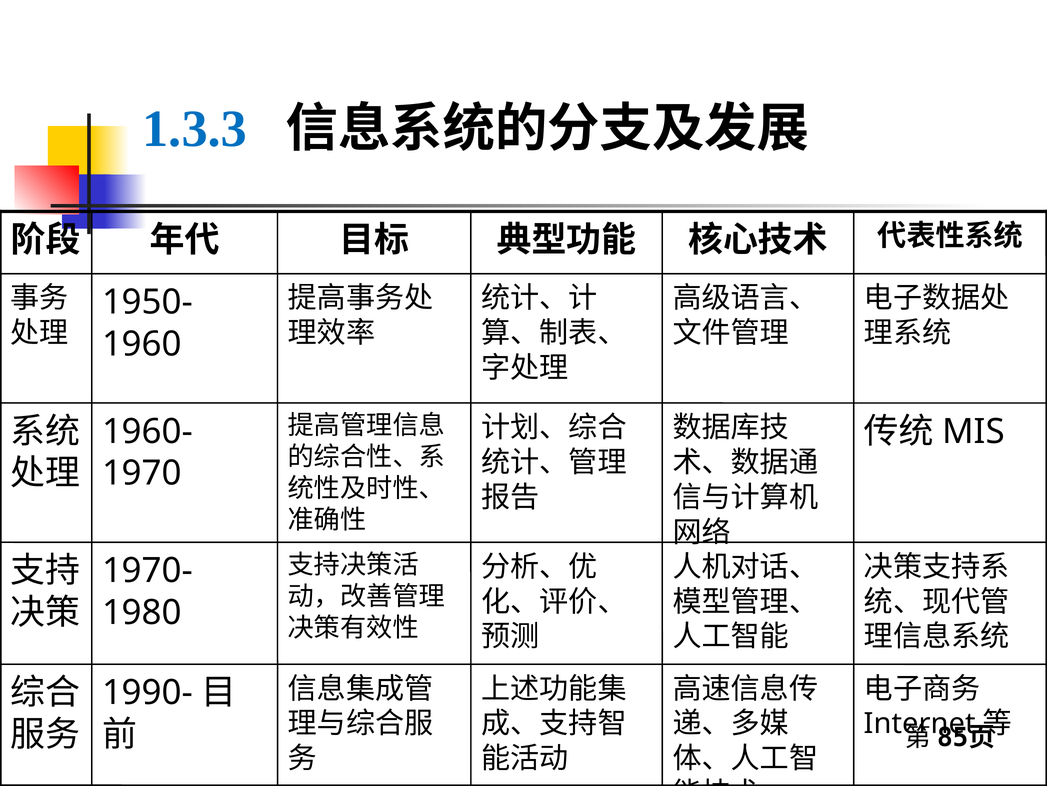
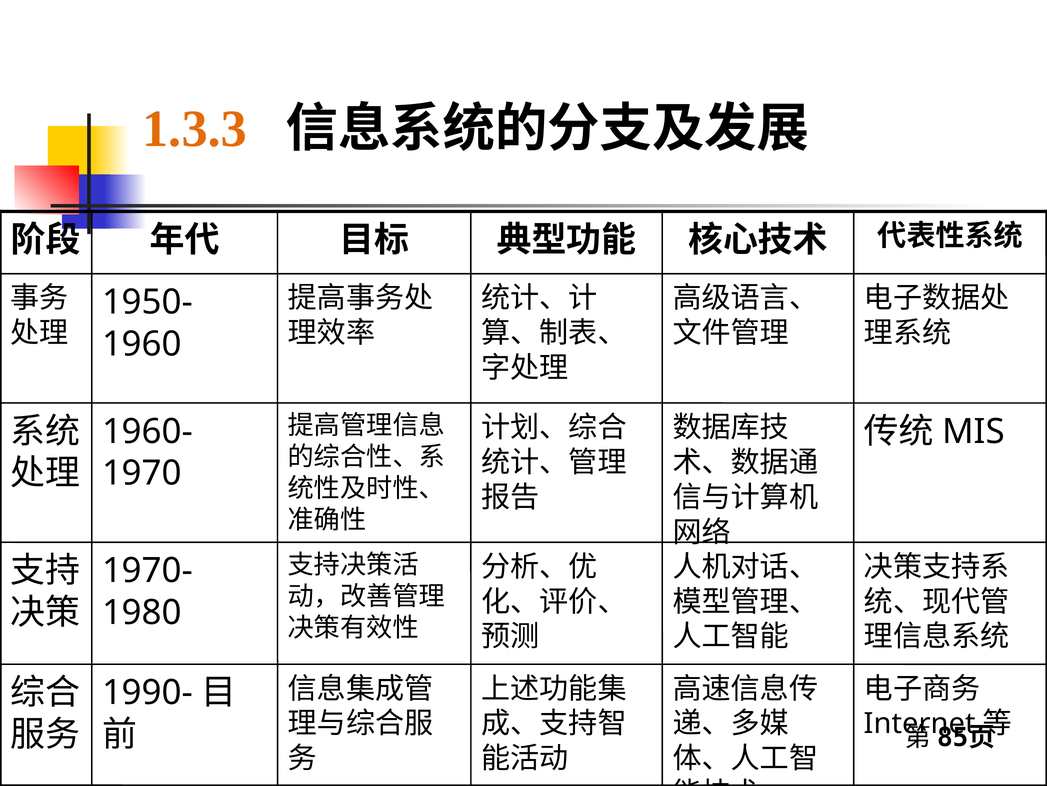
1.3.3 colour: blue -> orange (195, 129)
